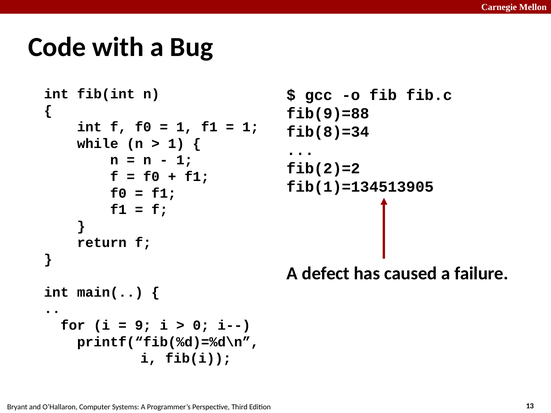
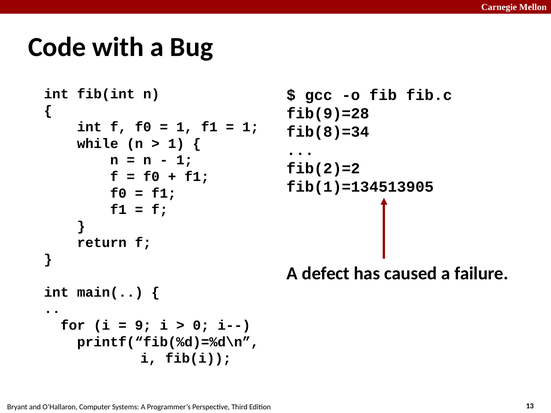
fib(9)=88: fib(9)=88 -> fib(9)=28 (328, 113)
